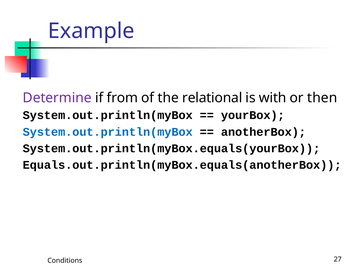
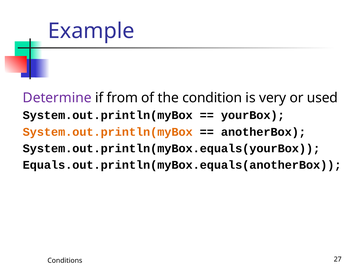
relational: relational -> condition (212, 98)
with: with -> very (273, 98)
then: then -> used (322, 98)
System.out.println(myBox colour: blue -> orange (108, 132)
